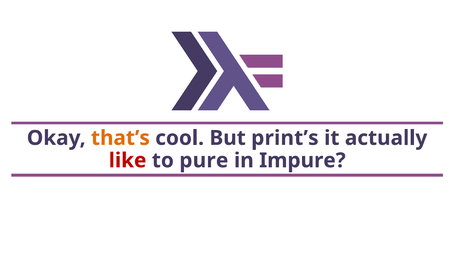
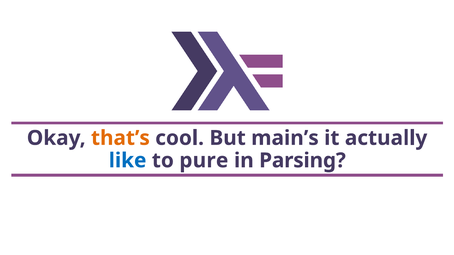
print’s: print’s -> main’s (285, 138)
like colour: red -> blue (128, 161)
Impure: Impure -> Parsing (302, 161)
